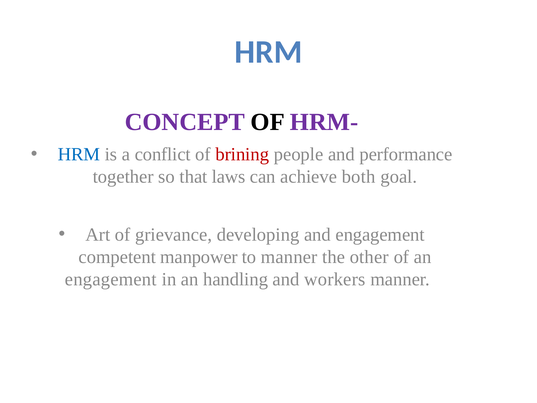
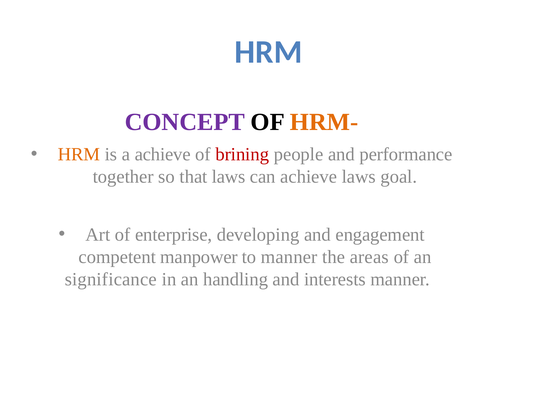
HRM- colour: purple -> orange (324, 122)
HRM colour: blue -> orange (79, 154)
a conflict: conflict -> achieve (163, 154)
achieve both: both -> laws (359, 177)
grievance: grievance -> enterprise (174, 234)
other: other -> areas (369, 257)
engagement: engagement -> significance (111, 279)
workers: workers -> interests (335, 279)
